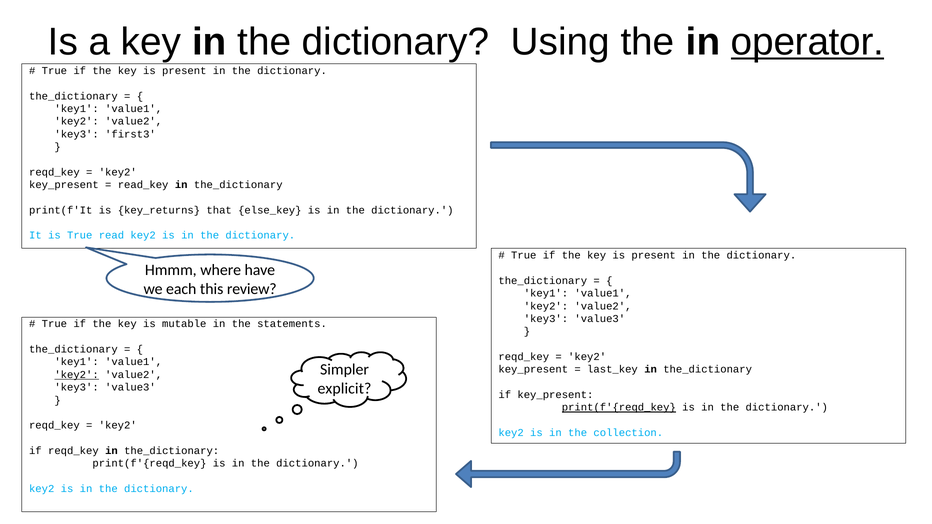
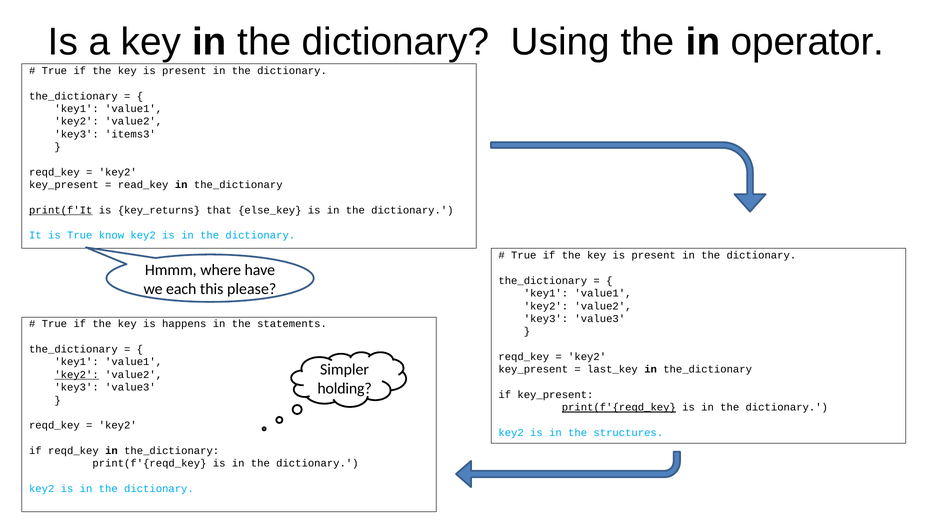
operator underline: present -> none (808, 42)
first3: first3 -> items3 (130, 134)
print(f'It underline: none -> present (61, 210)
read: read -> know (111, 236)
review: review -> please (252, 289)
mutable: mutable -> happens (184, 324)
explicit: explicit -> holding (345, 389)
collection: collection -> structures (628, 433)
